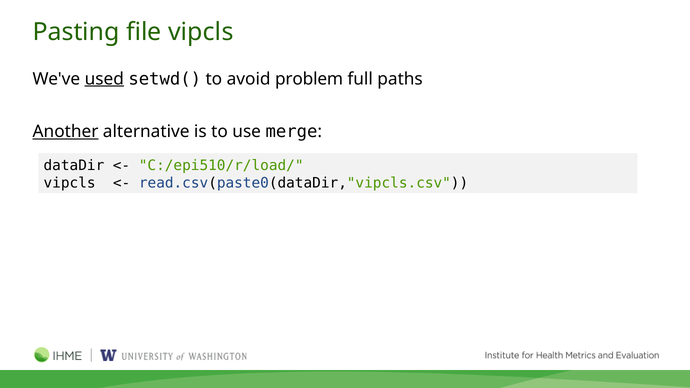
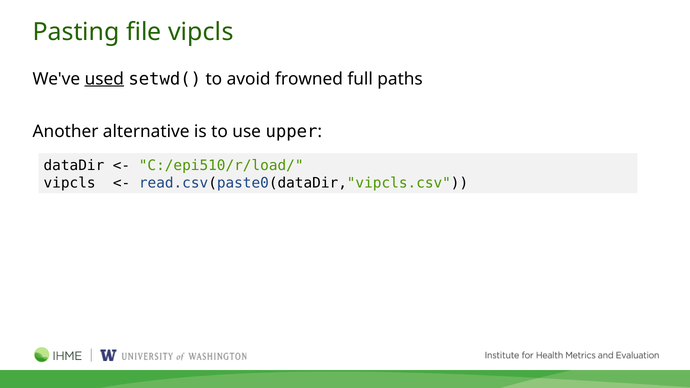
problem: problem -> frowned (309, 79)
Another underline: present -> none (66, 132)
merge: merge -> upper (291, 132)
